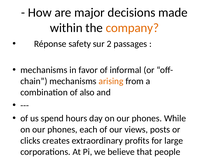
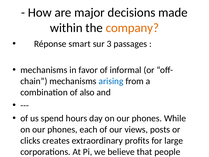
safety: safety -> smart (80, 44)
2: 2 -> 3 (109, 44)
arising colour: orange -> blue (111, 81)
